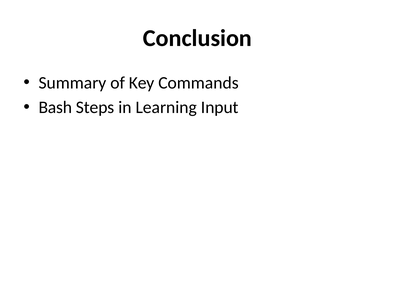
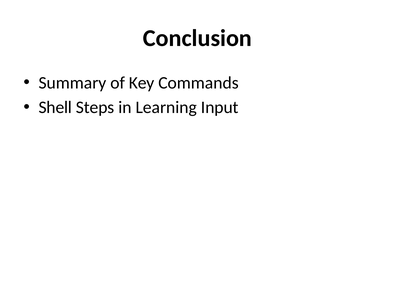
Bash: Bash -> Shell (55, 107)
